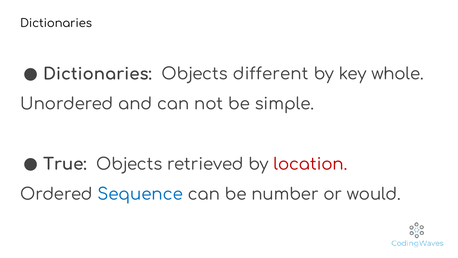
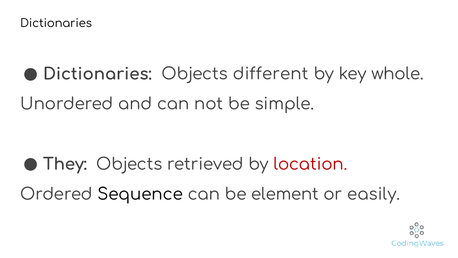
True: True -> They (65, 164)
Sequence colour: blue -> black (140, 194)
number: number -> element (285, 194)
would: would -> easily (374, 194)
